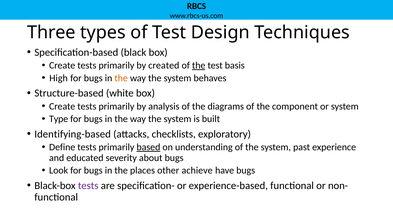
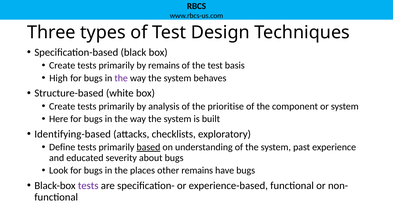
by created: created -> remains (164, 65)
the underline: present -> none (199, 65)
the colour: orange -> purple (121, 78)
diagrams: diagrams -> prioritise (226, 106)
Type: Type -> Here (59, 119)
other achieve: achieve -> remains (197, 170)
